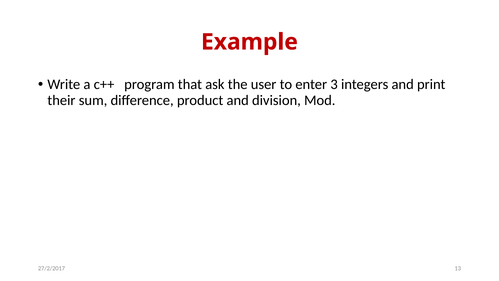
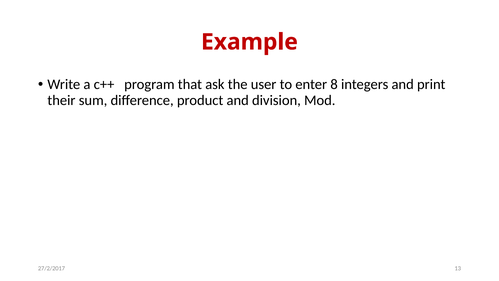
3: 3 -> 8 (334, 84)
